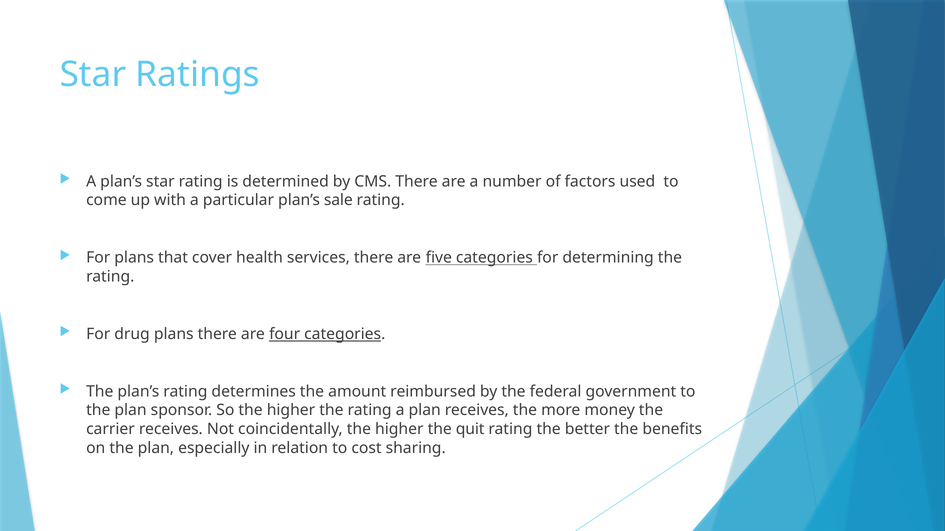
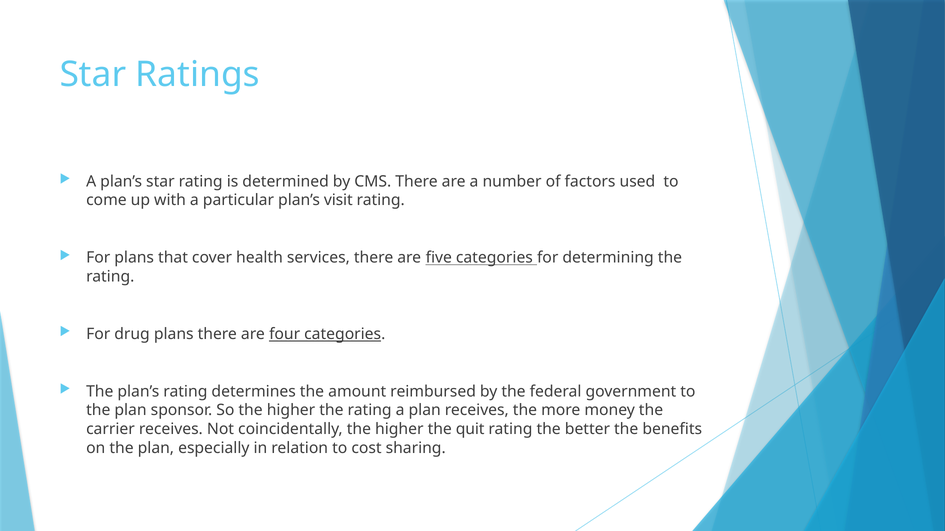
sale: sale -> visit (338, 200)
